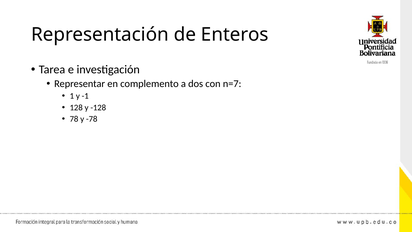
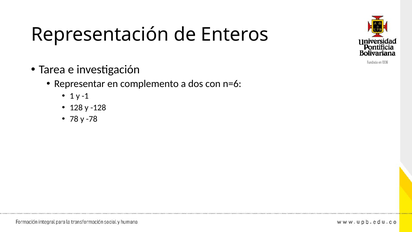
n=7: n=7 -> n=6 (232, 84)
